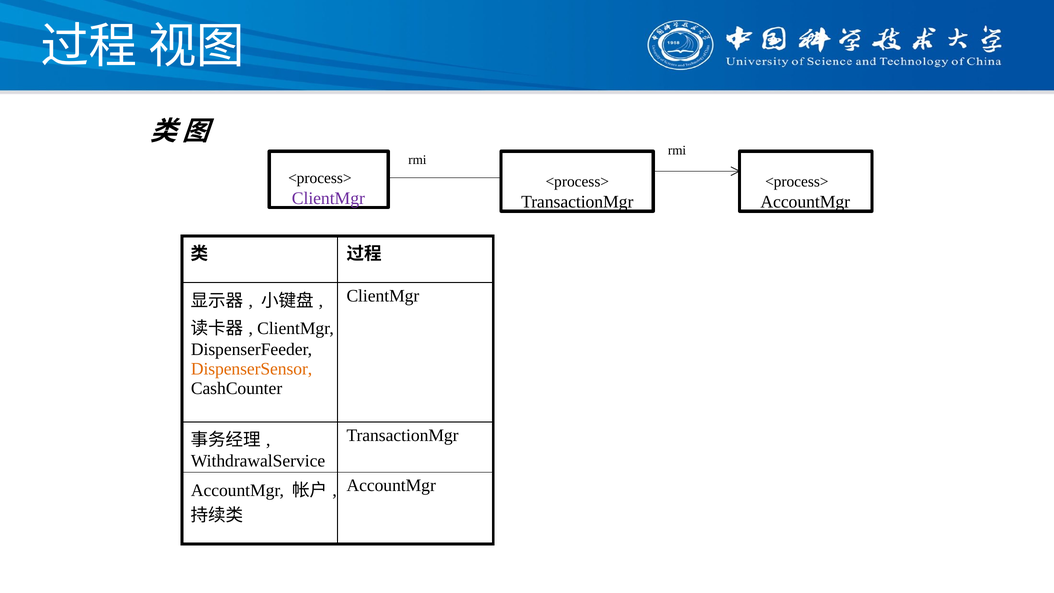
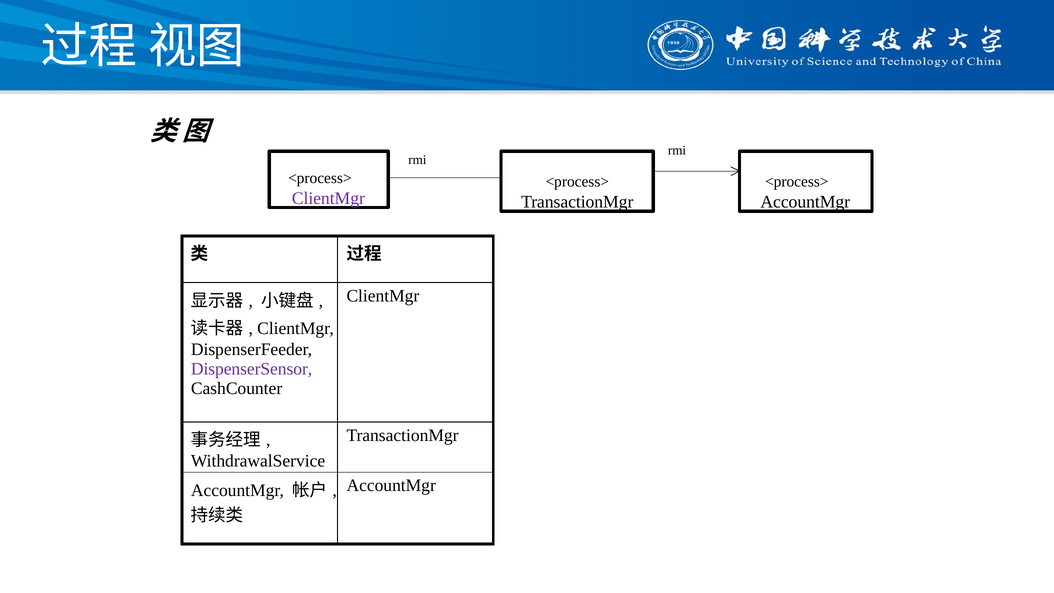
DispenserSensor colour: orange -> purple (252, 369)
